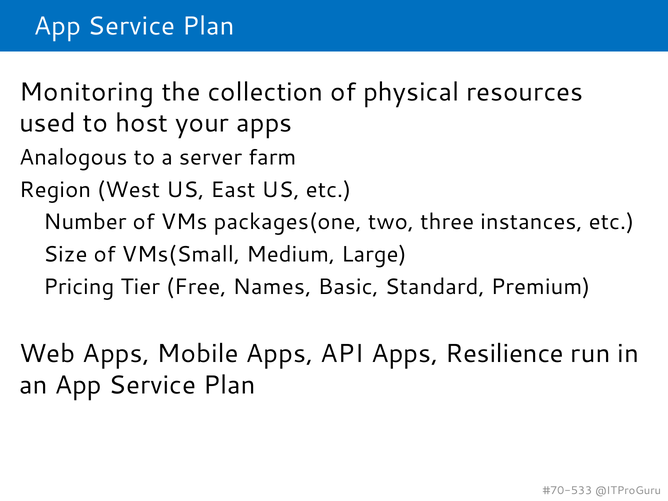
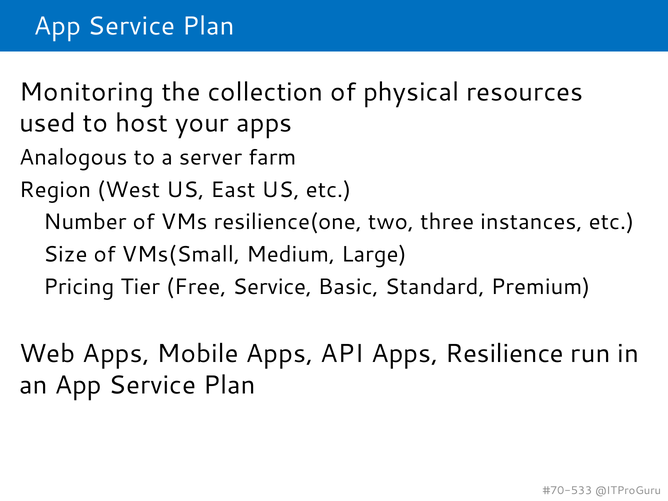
packages(one: packages(one -> resilience(one (288, 222)
Free Names: Names -> Service (272, 287)
